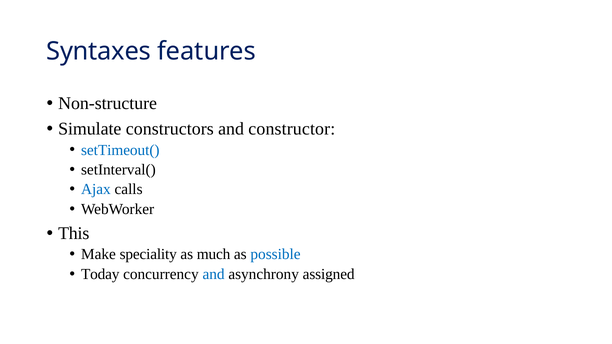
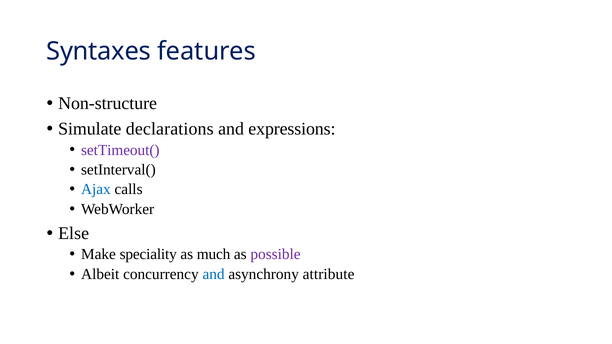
constructors: constructors -> declarations (170, 129)
constructor: constructor -> expressions (292, 129)
setTimeout( colour: blue -> purple (120, 150)
This: This -> Else (74, 233)
possible colour: blue -> purple (276, 255)
Today: Today -> Albeit (100, 274)
assigned: assigned -> attribute (329, 274)
